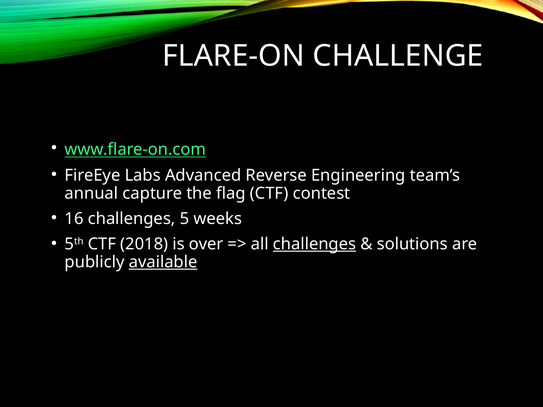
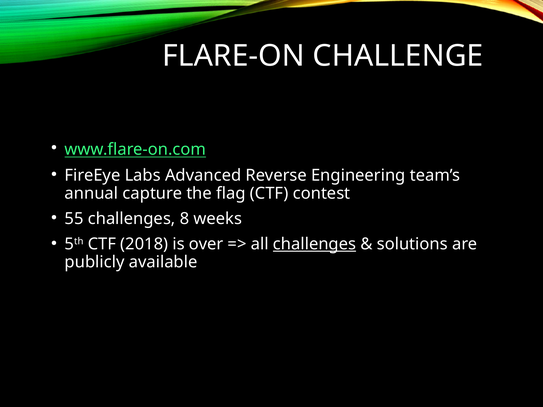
16: 16 -> 55 (74, 219)
5: 5 -> 8 (184, 219)
available underline: present -> none (163, 262)
